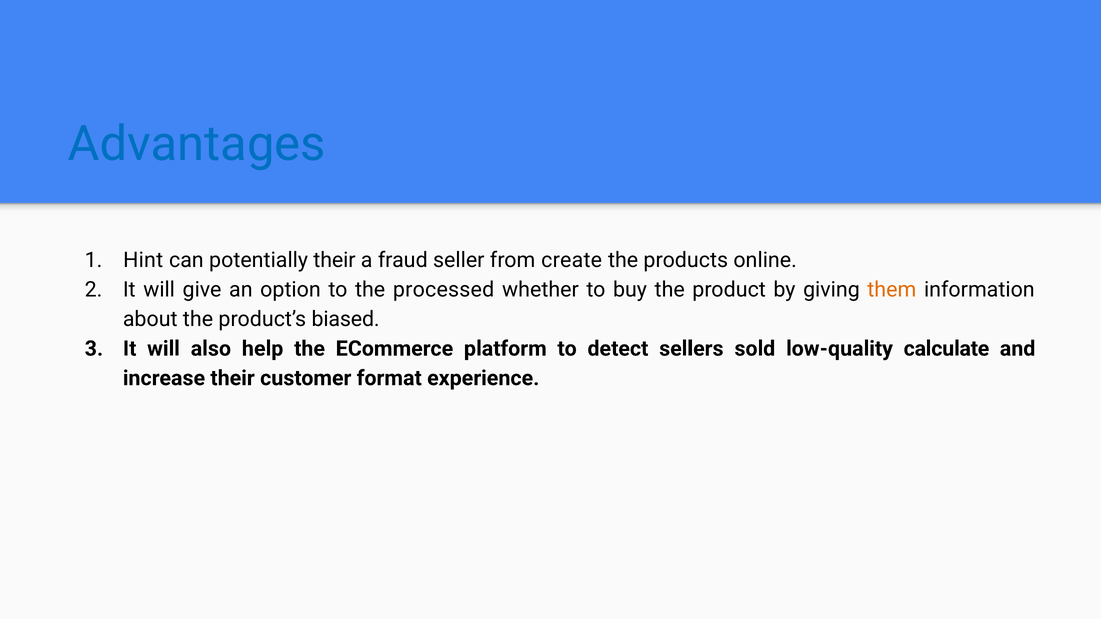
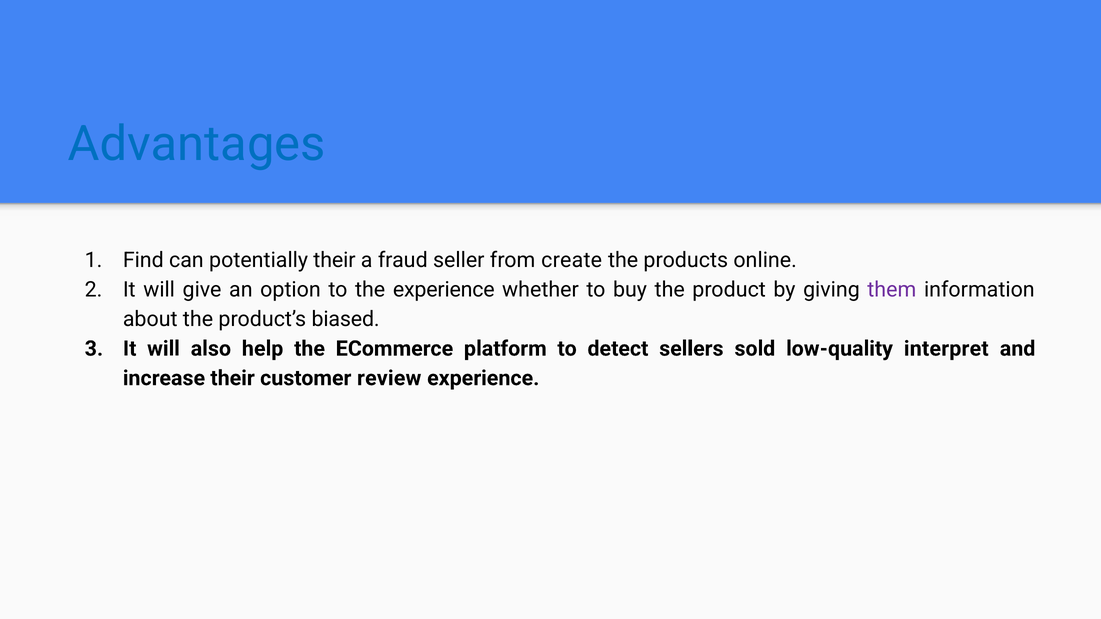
Hint: Hint -> Find (143, 260)
the processed: processed -> experience (444, 290)
them colour: orange -> purple (892, 290)
calculate: calculate -> interpret (946, 349)
format: format -> review (389, 378)
